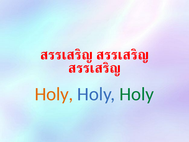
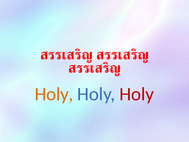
Holy colour: green -> red (137, 94)
